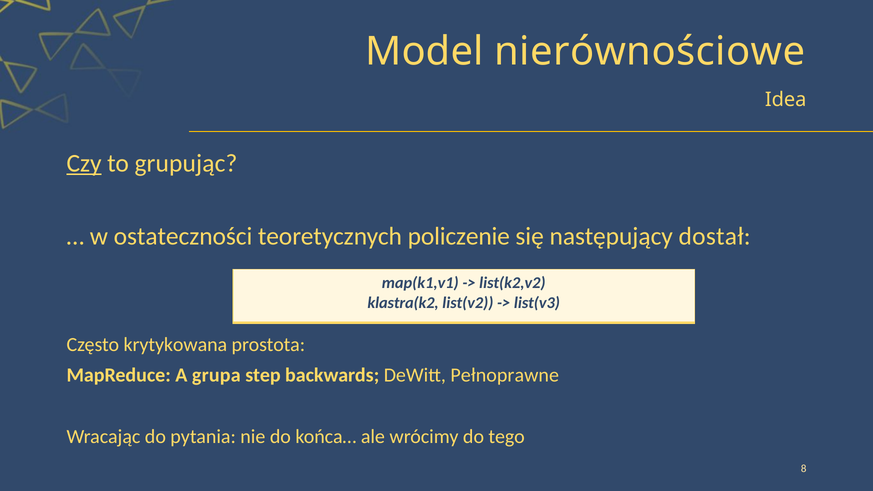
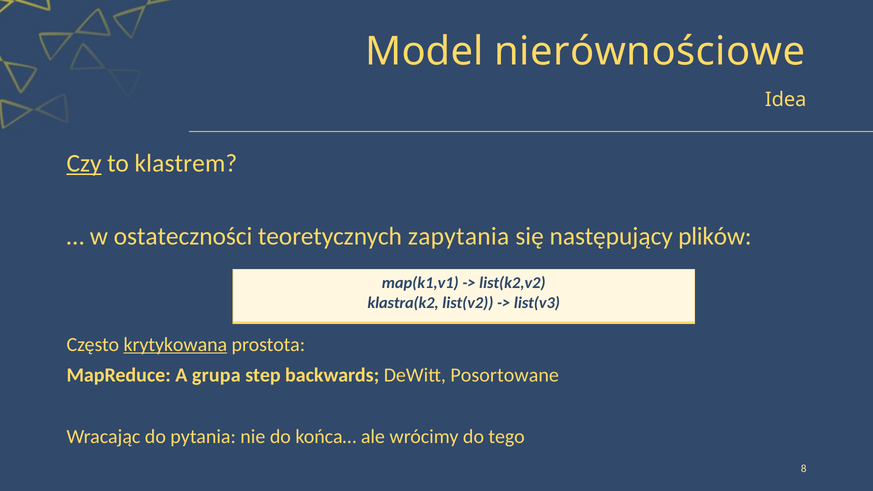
grupując: grupując -> klastrem (186, 164)
policzenie: policzenie -> zapytania (459, 237)
dostał: dostał -> plików (715, 237)
krytykowana underline: none -> present (175, 344)
Pełnoprawne: Pełnoprawne -> Posortowane (505, 375)
